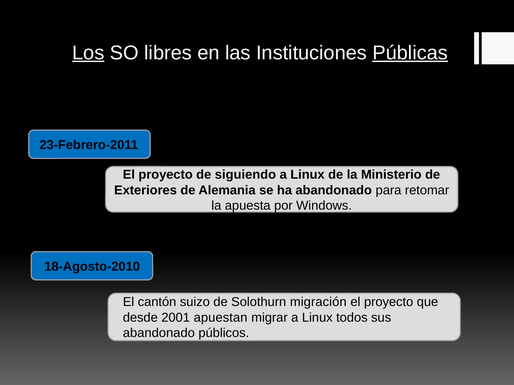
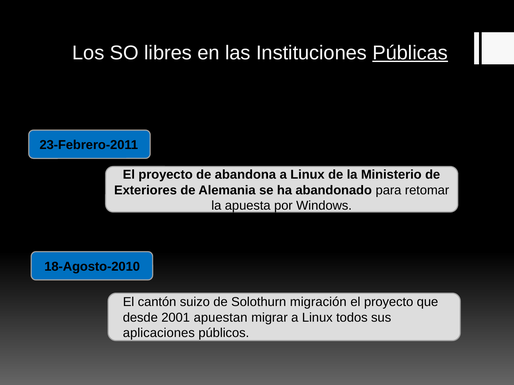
Los underline: present -> none (88, 53)
siguiendo: siguiendo -> abandona (245, 175)
abandonado: abandonado -> aplicaciones (159, 333)
